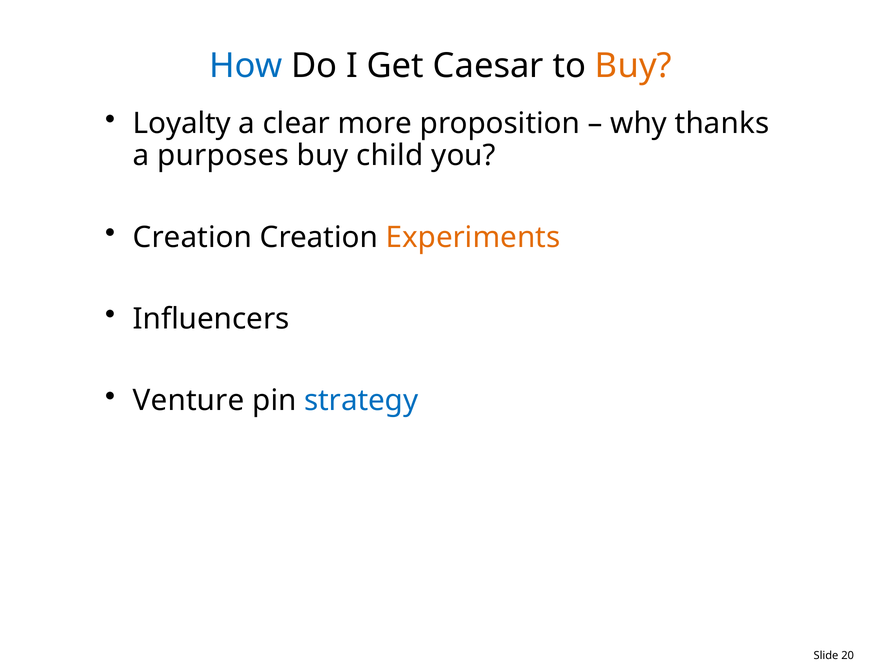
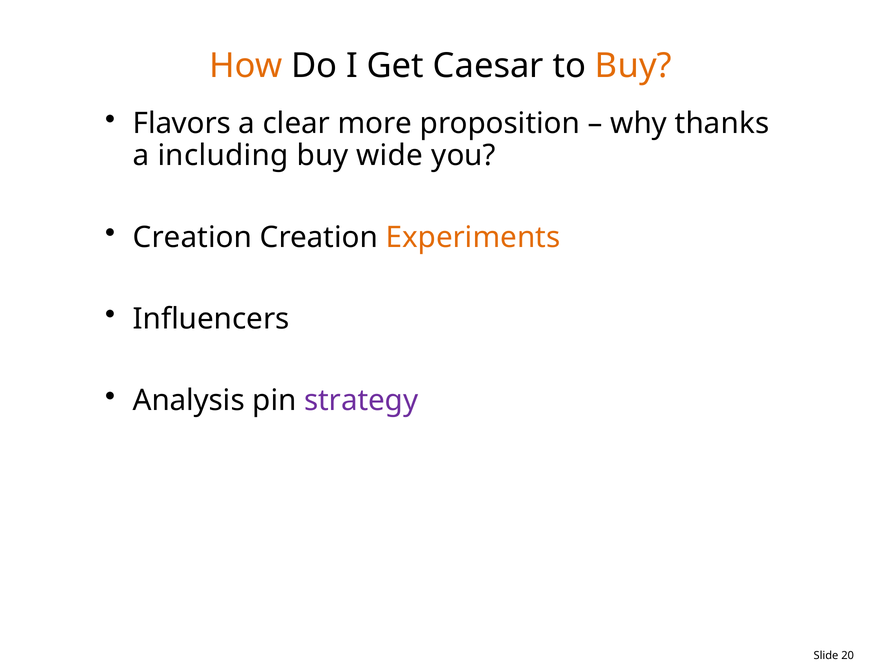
How colour: blue -> orange (246, 66)
Loyalty: Loyalty -> Flavors (182, 124)
purposes: purposes -> including (223, 156)
child: child -> wide (390, 156)
Venture: Venture -> Analysis (189, 401)
strategy colour: blue -> purple (361, 401)
